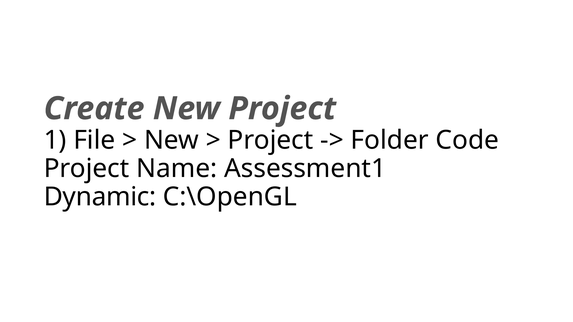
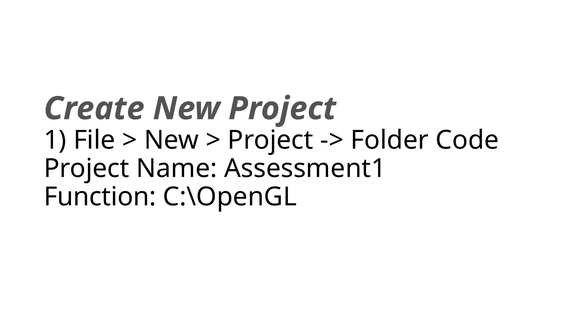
Dynamic: Dynamic -> Function (100, 197)
